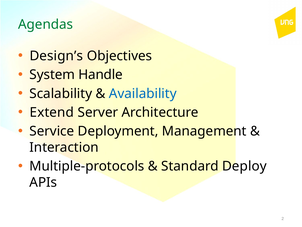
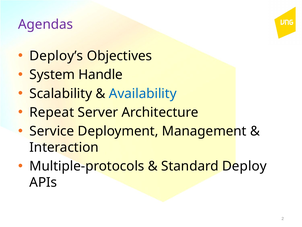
Agendas colour: green -> purple (46, 24)
Design’s: Design’s -> Deploy’s (56, 56)
Extend: Extend -> Repeat (52, 112)
